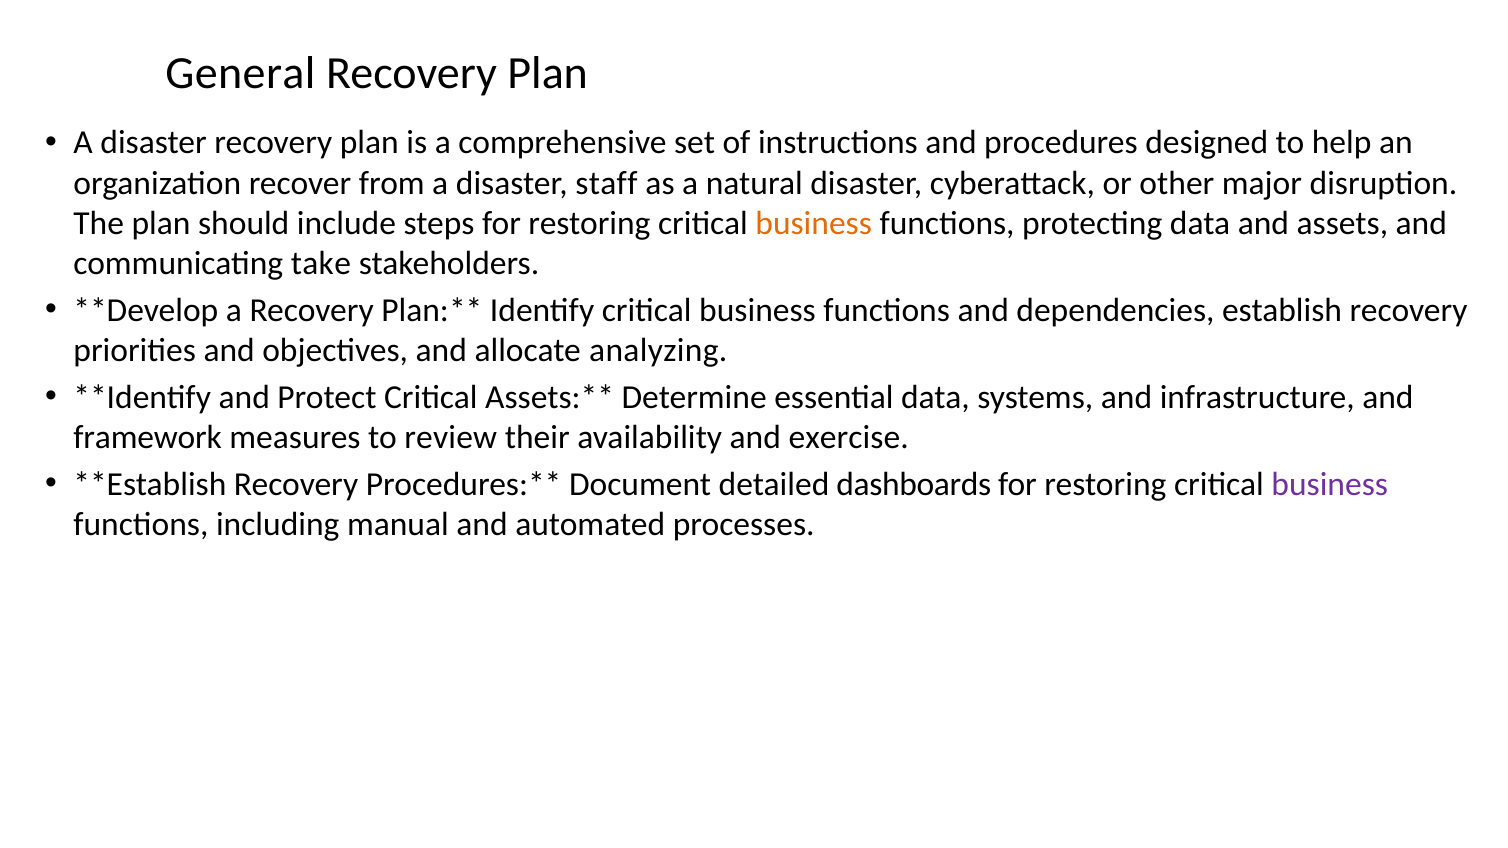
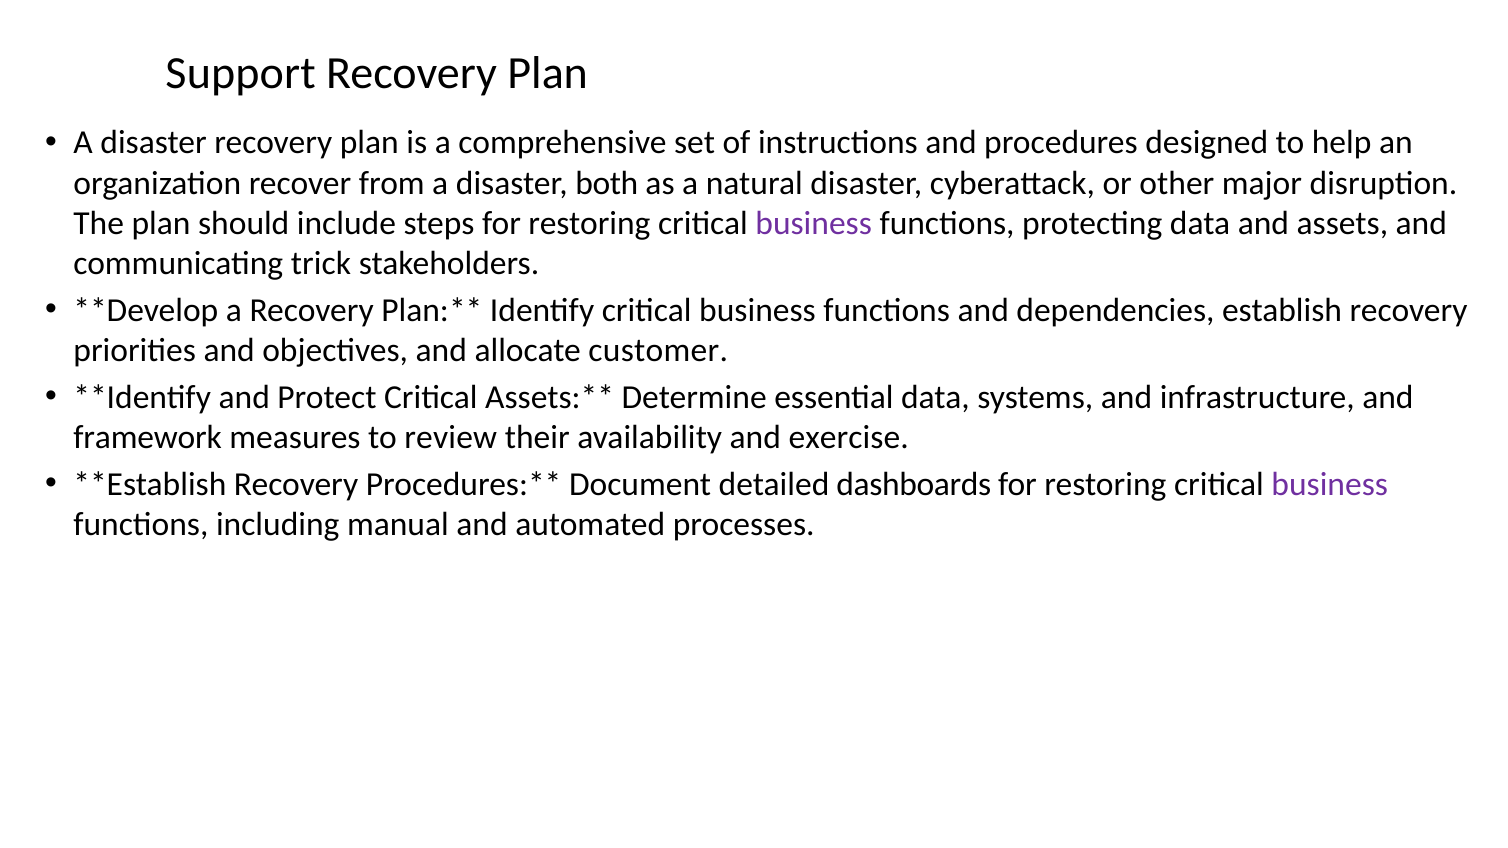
General: General -> Support (241, 73)
staff: staff -> both (607, 183)
business colour: orange -> purple (814, 223)
take: take -> trick (321, 263)
analyzing: analyzing -> customer (658, 351)
